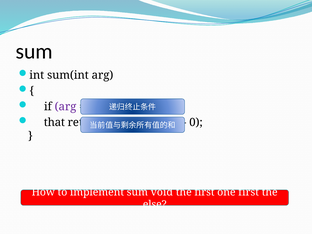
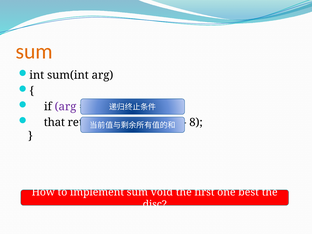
sum colour: black -> orange (34, 52)
0: 0 -> 8 (196, 122)
one first: first -> best (249, 192)
else: else -> disc (155, 205)
